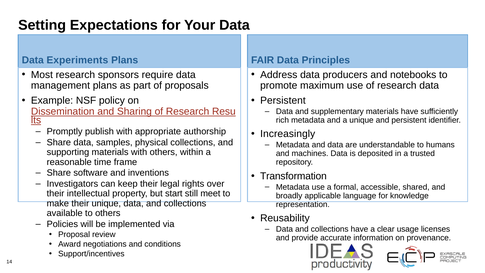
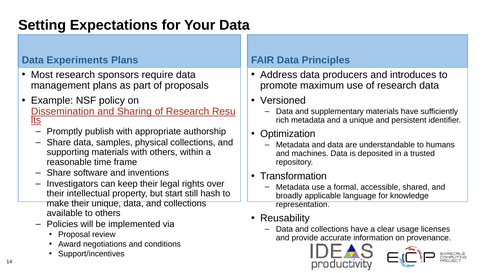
notebooks: notebooks -> introduces (413, 75)
Persistent: Persistent -> Versioned (283, 101)
Increasingly: Increasingly -> Optimization (288, 134)
meet: meet -> hash (210, 194)
